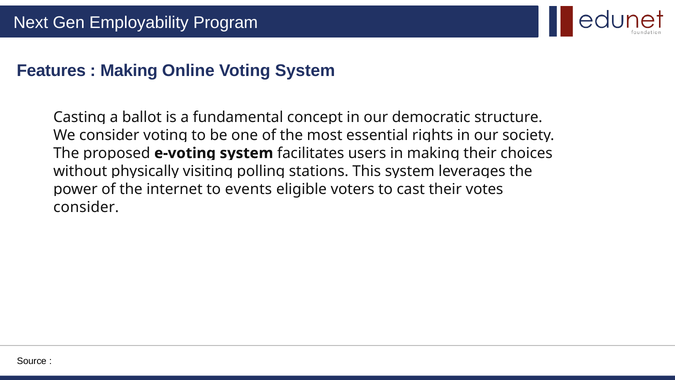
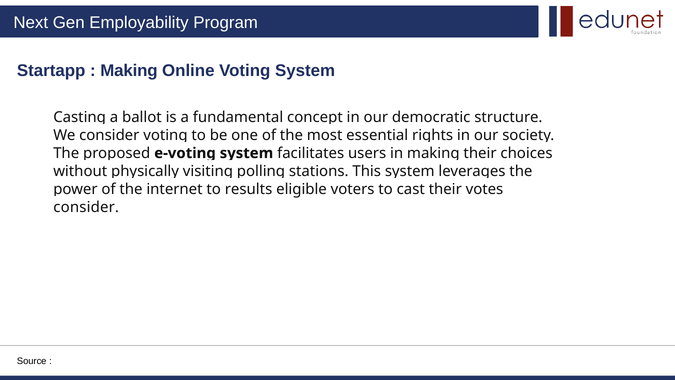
Features: Features -> Startapp (51, 71)
events: events -> results (249, 189)
